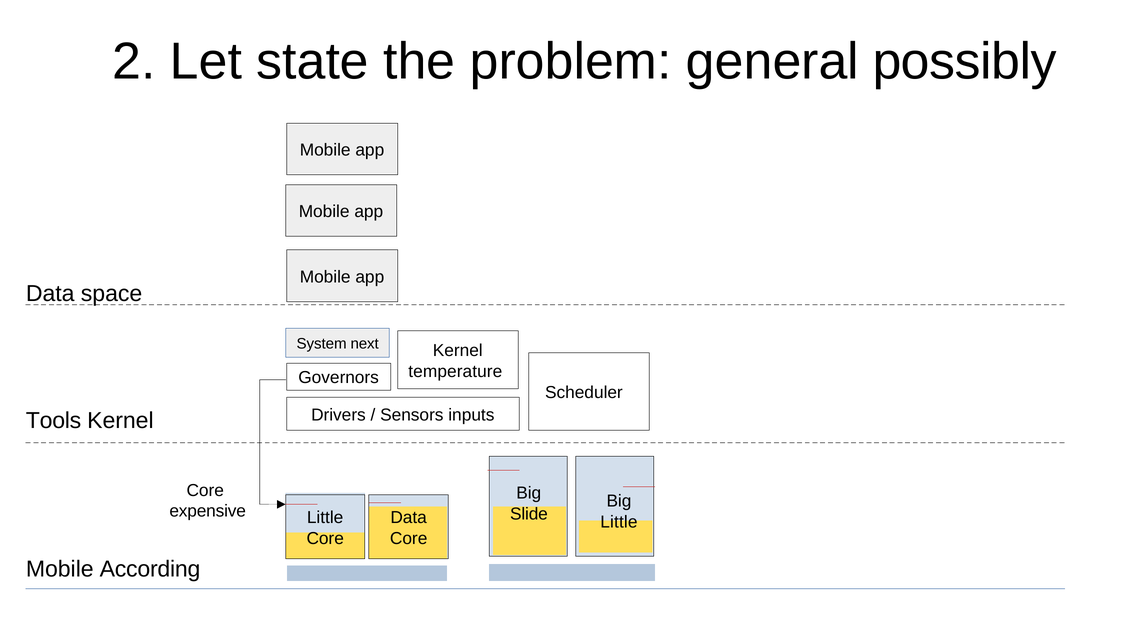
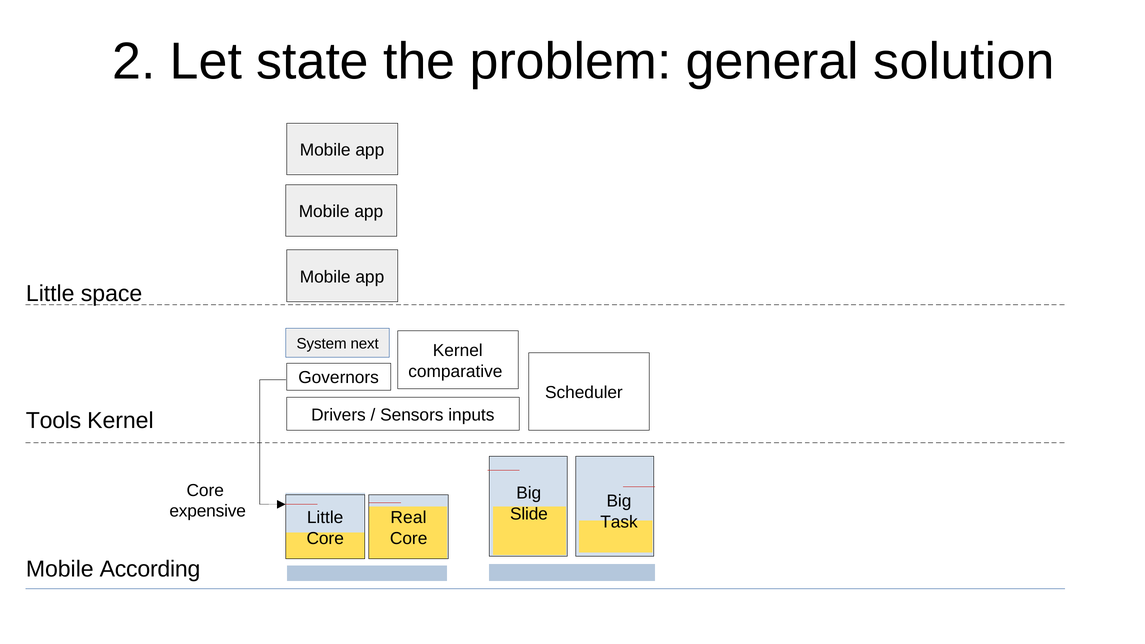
possibly: possibly -> solution (964, 62)
Data: Data -> Little (50, 294)
temperature: temperature -> comparative (455, 371)
Data: Data -> Real (408, 518)
Little: Little -> Task (619, 522)
